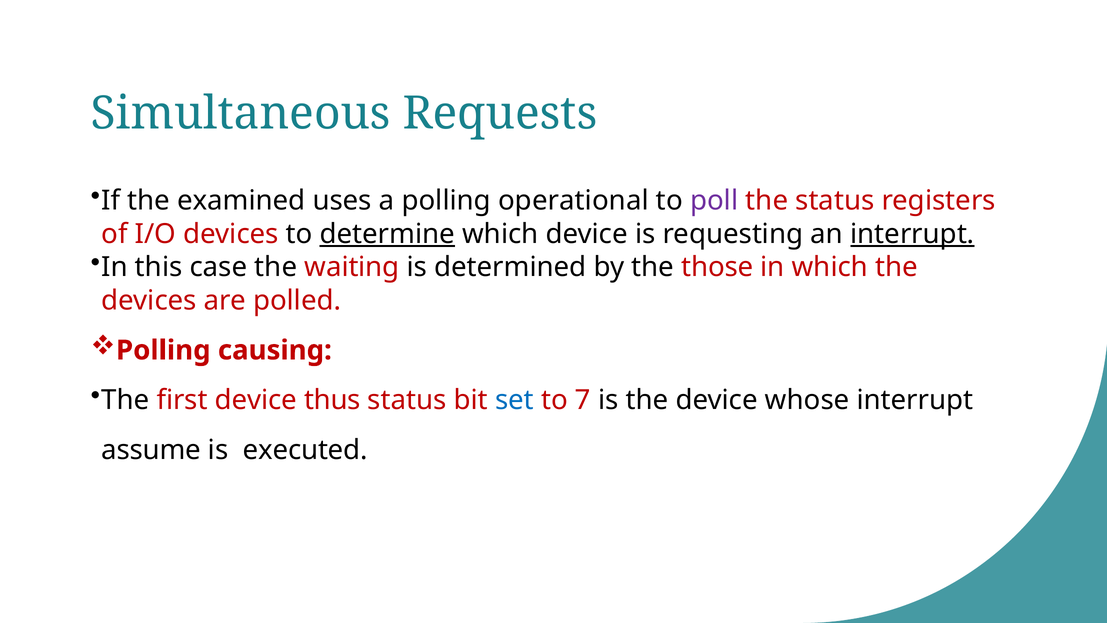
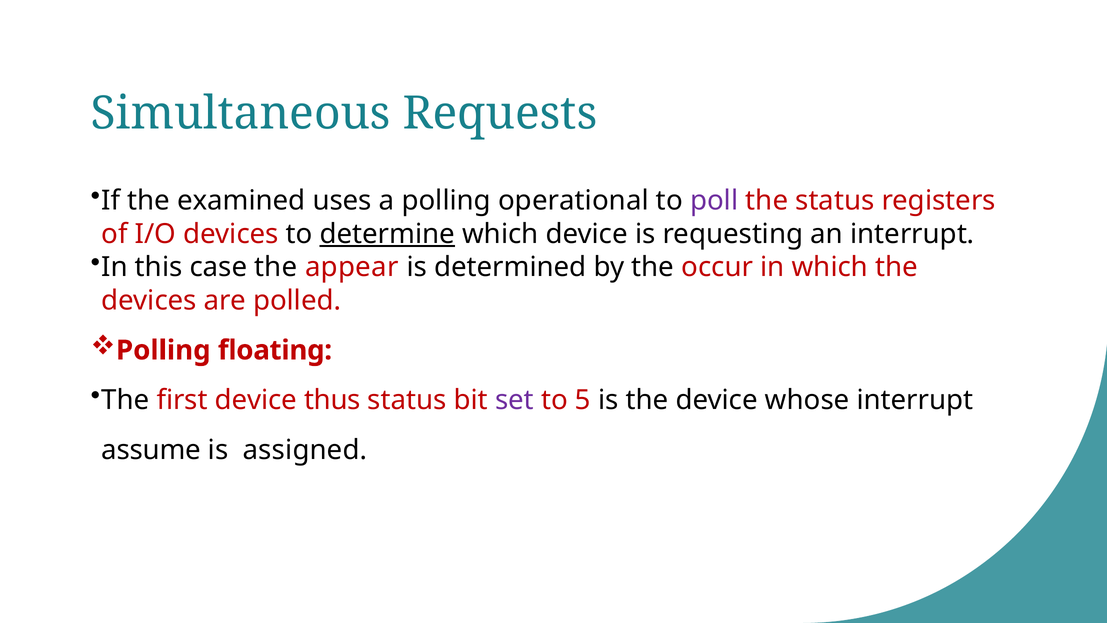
interrupt underline: present -> none (912, 234)
waiting: waiting -> appear (352, 267)
those: those -> occur (717, 267)
causing: causing -> floating (275, 350)
set colour: blue -> purple (514, 400)
7: 7 -> 5 (583, 400)
executed: executed -> assigned (305, 450)
